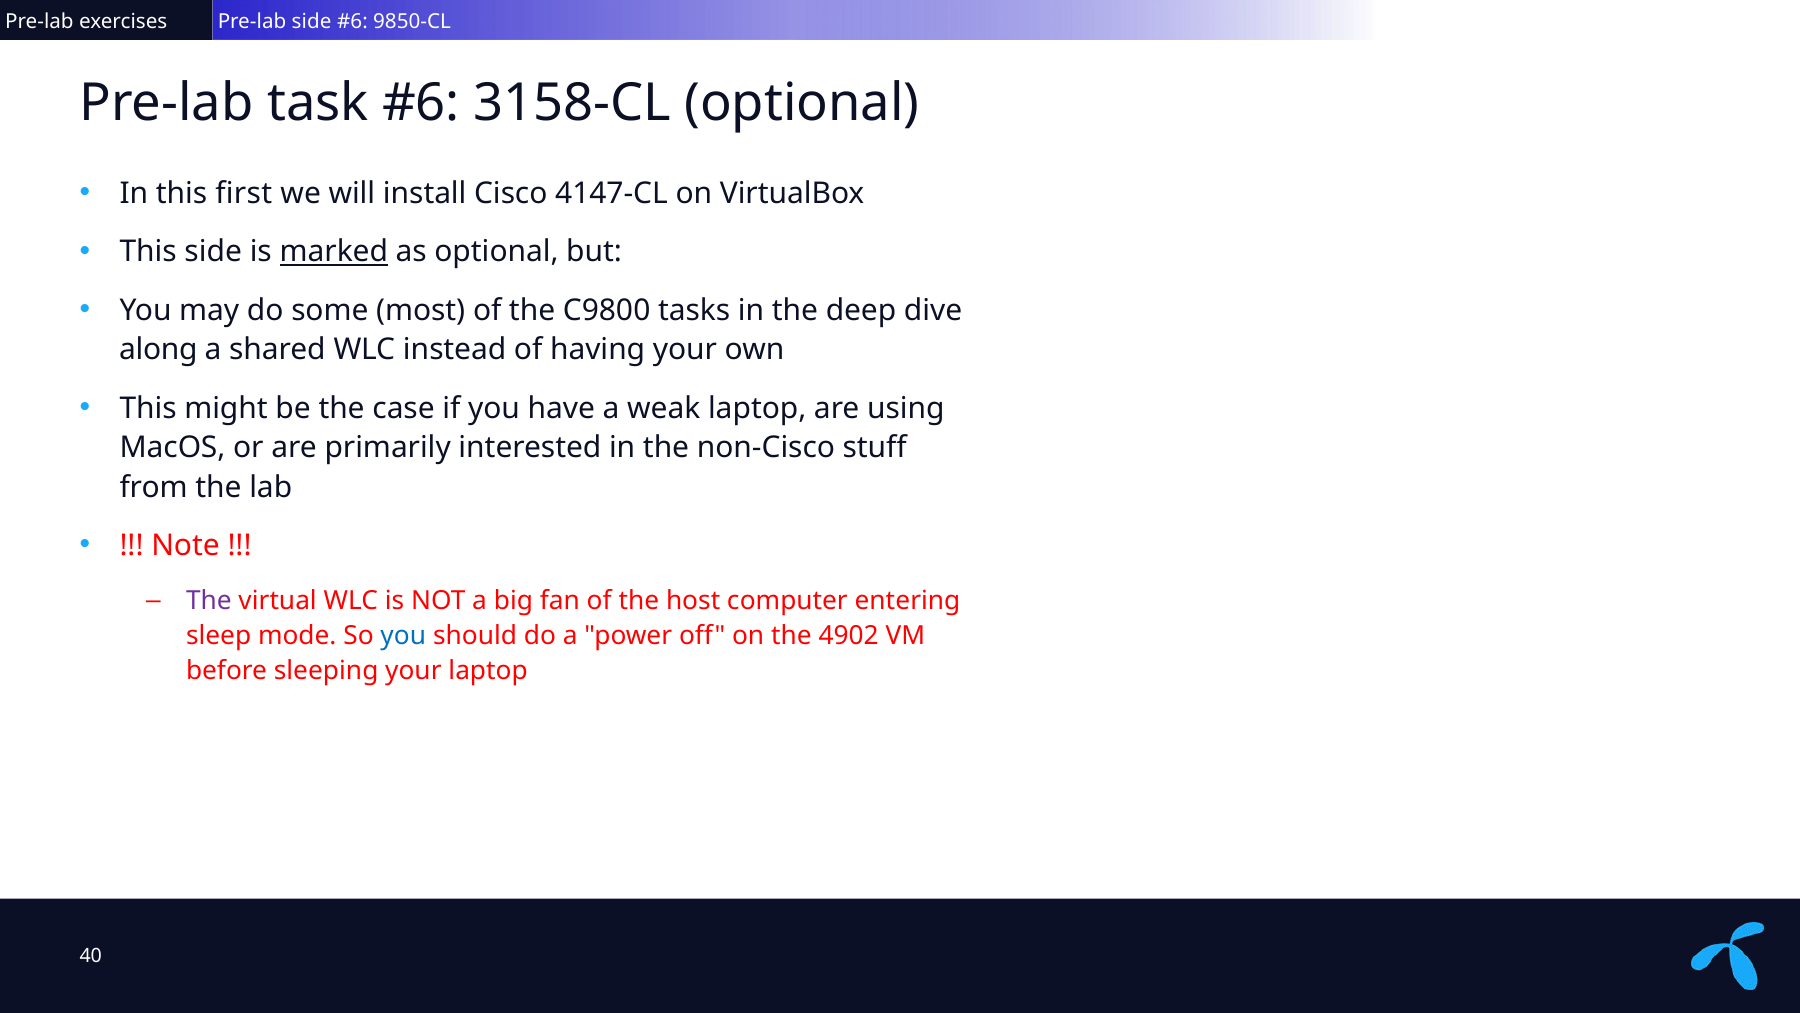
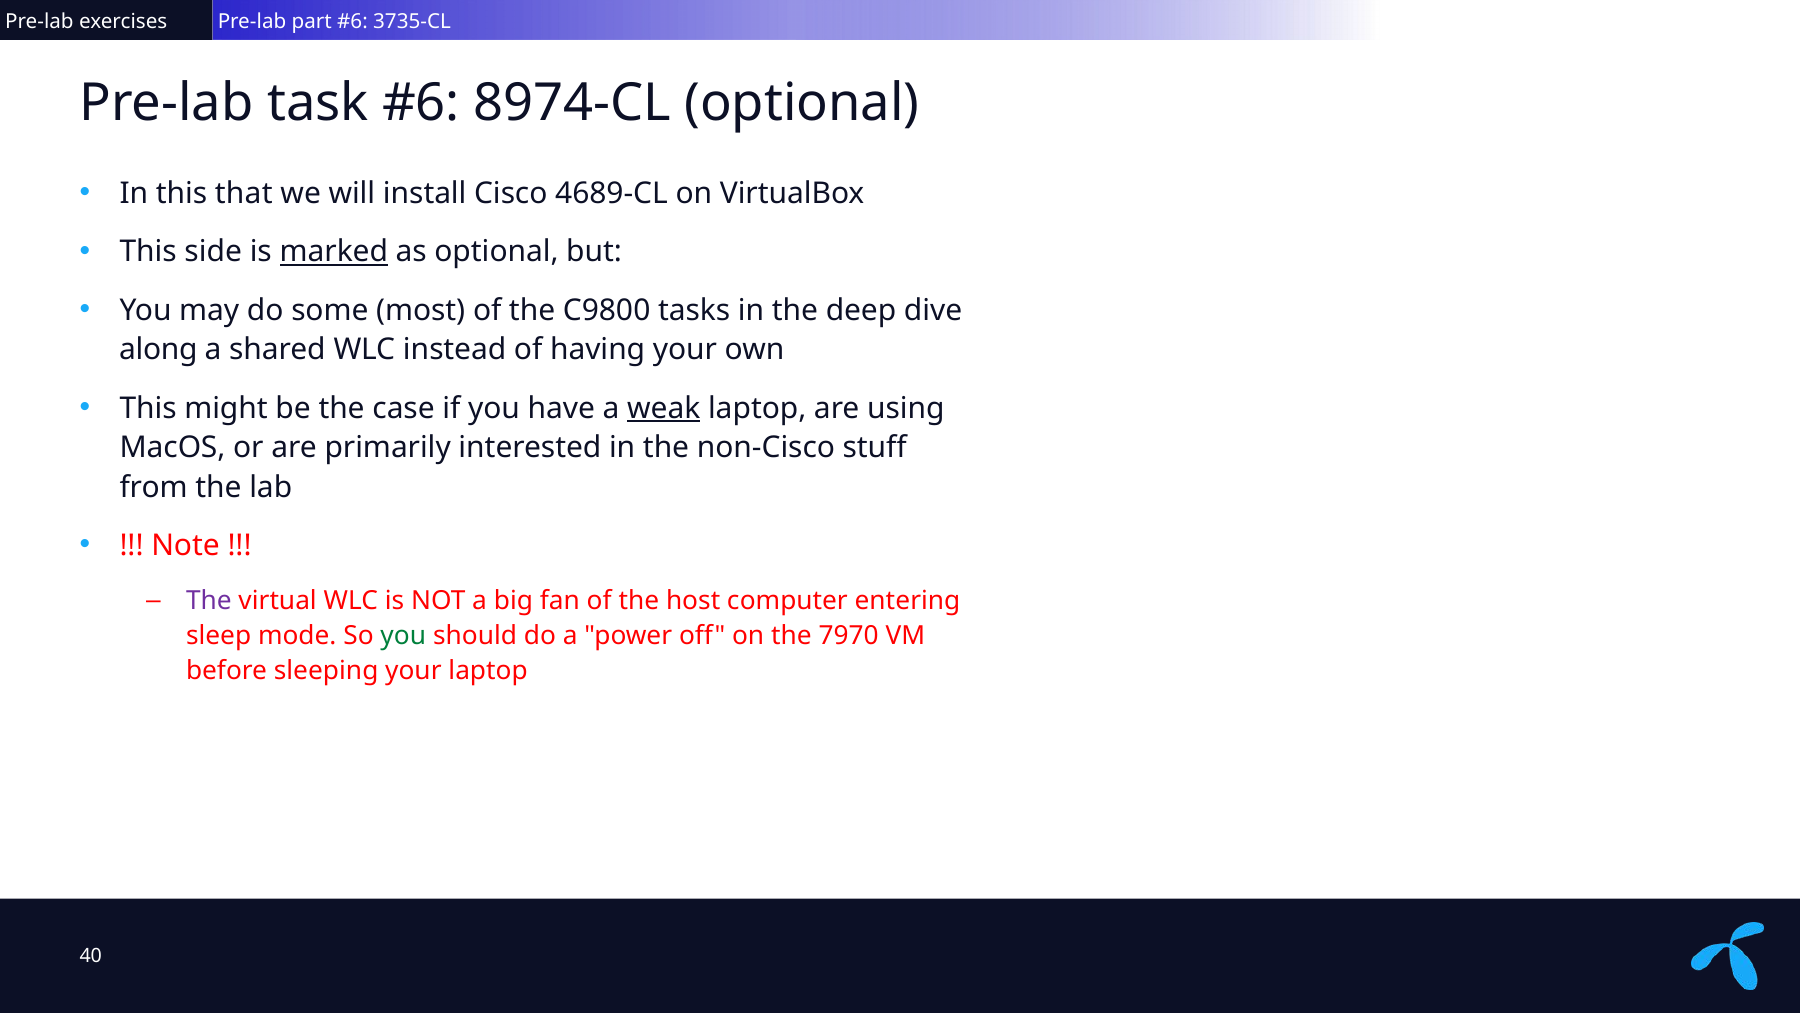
Pre-lab side: side -> part (312, 21)
9850-CL: 9850-CL -> 3735-CL (412, 21)
3158-CL: 3158-CL -> 8974-CL (572, 103)
first: first -> that (244, 194)
4147-CL: 4147-CL -> 4689-CL (611, 194)
weak underline: none -> present (664, 408)
you colour: blue -> green (403, 635)
4902: 4902 -> 7970 (849, 635)
